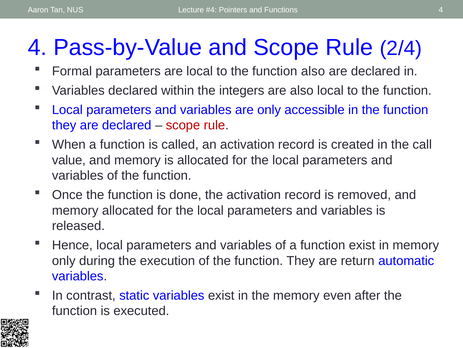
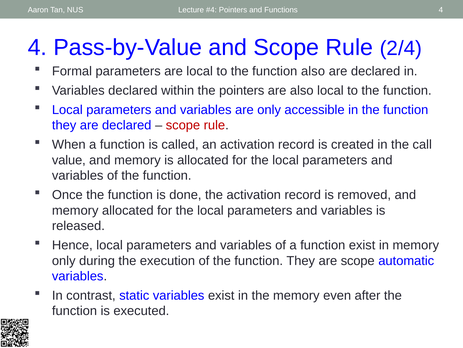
the integers: integers -> pointers (242, 90)
are return: return -> scope (358, 260)
